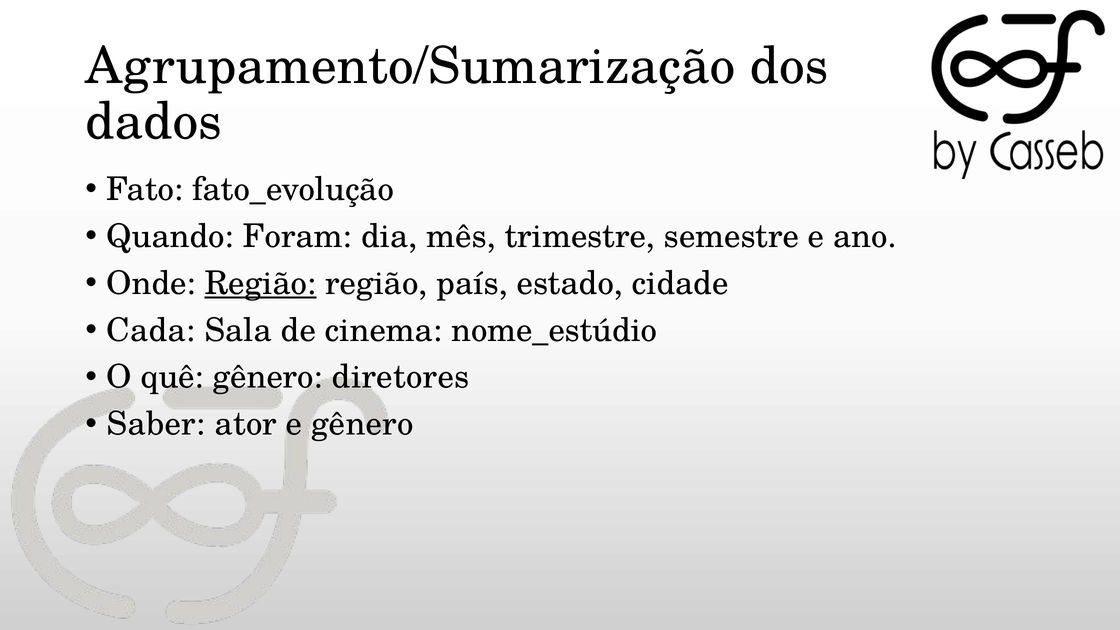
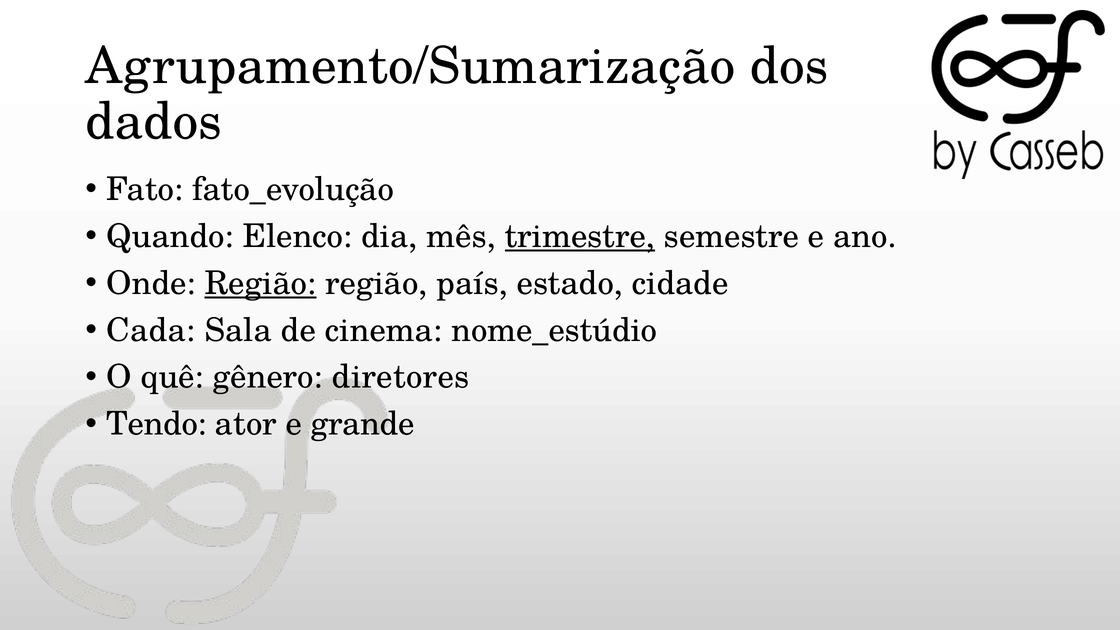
Foram: Foram -> Elenco (297, 236)
trimestre underline: none -> present (580, 236)
Saber: Saber -> Tendo (156, 424)
e gênero: gênero -> grande (363, 424)
